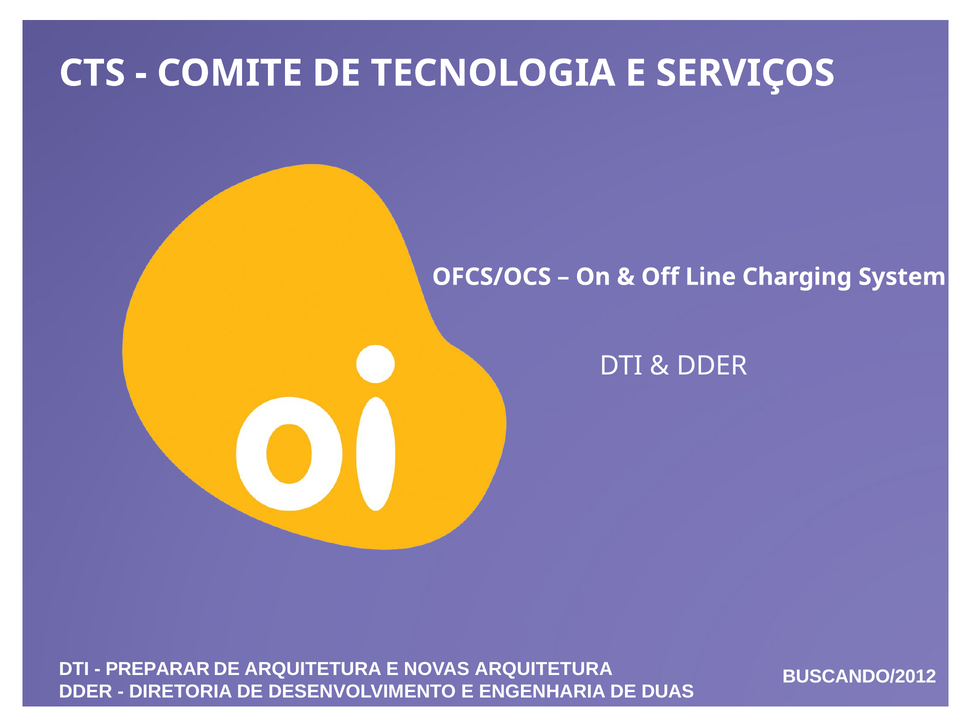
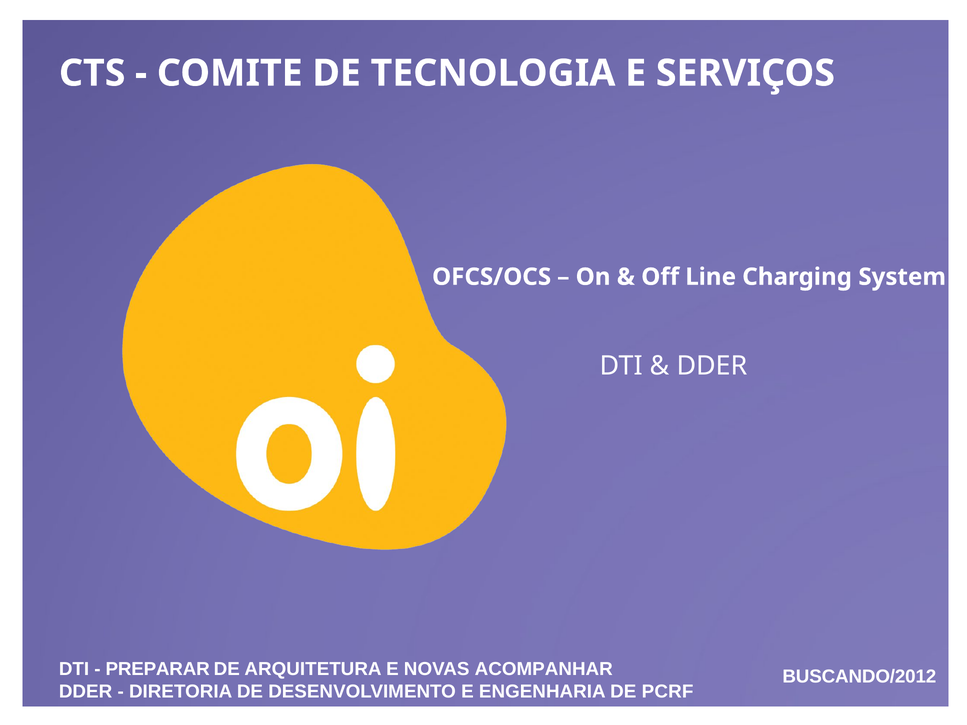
NOVAS ARQUITETURA: ARQUITETURA -> ACOMPANHAR (544, 669)
DUAS: DUAS -> PCRF (668, 692)
